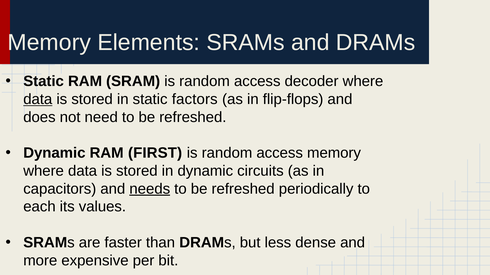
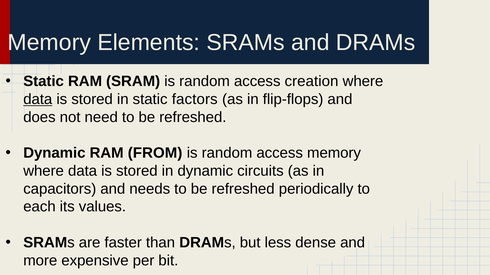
decoder: decoder -> creation (311, 81)
FIRST: FIRST -> FROM (155, 153)
needs underline: present -> none (150, 189)
